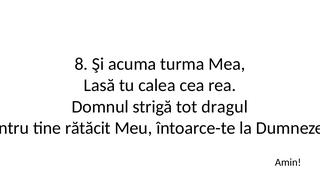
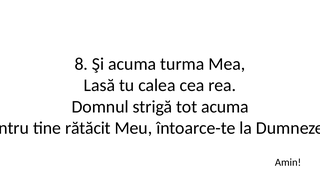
tot dragul: dragul -> acuma (225, 107)
